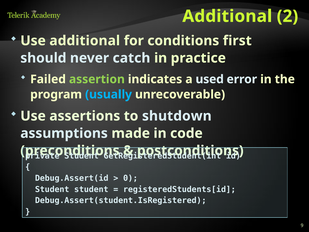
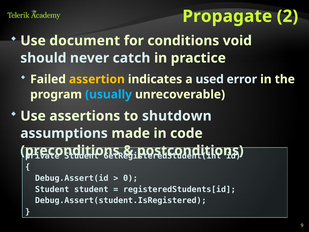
Additional: Additional -> Propagate (227, 16)
Use additional: additional -> document (85, 41)
first: first -> void (237, 41)
assertion colour: light green -> yellow (97, 79)
